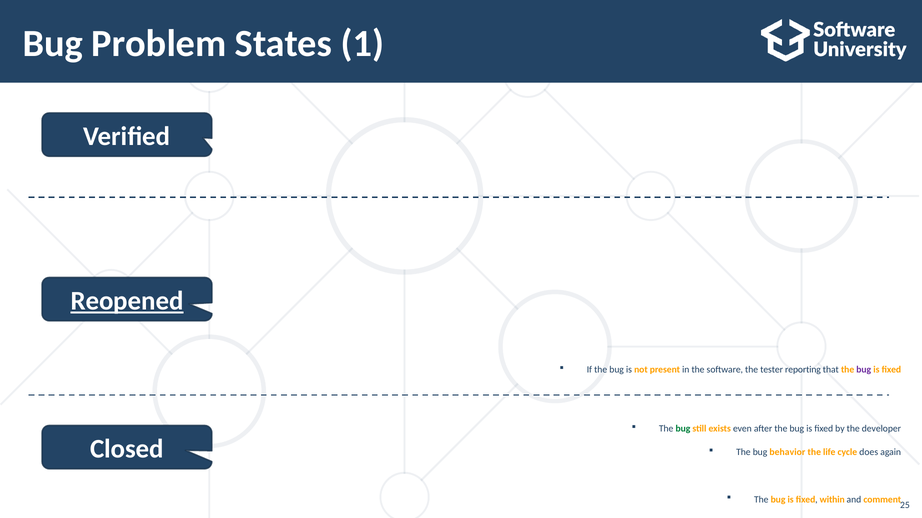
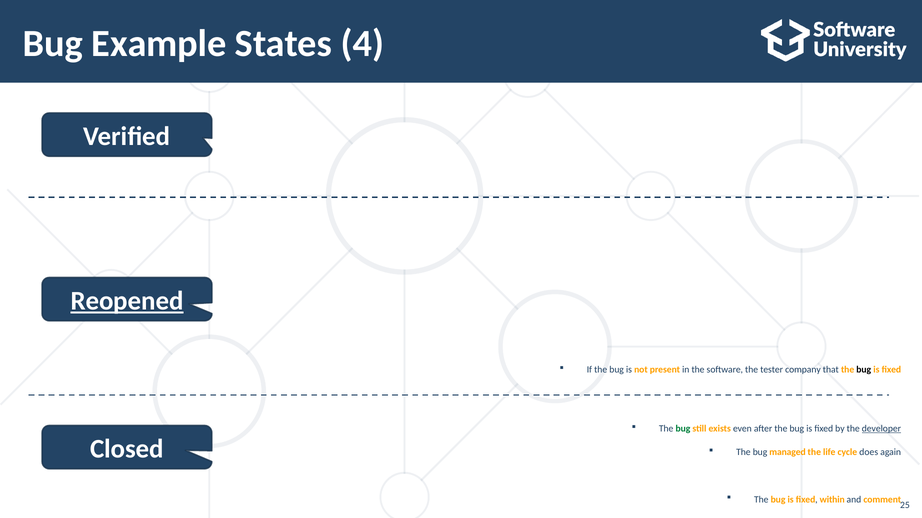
Problem: Problem -> Example (159, 44)
1: 1 -> 4 (362, 44)
reporting: reporting -> company (803, 370)
bug colour: purple -> black (864, 370)
developer underline: none -> present (881, 429)
behavior: behavior -> managed (788, 453)
